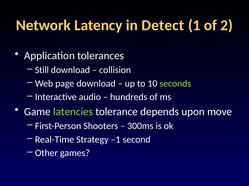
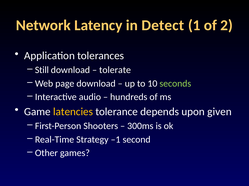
collision: collision -> tolerate (115, 70)
latencies colour: light green -> yellow (73, 112)
move: move -> given (220, 112)
